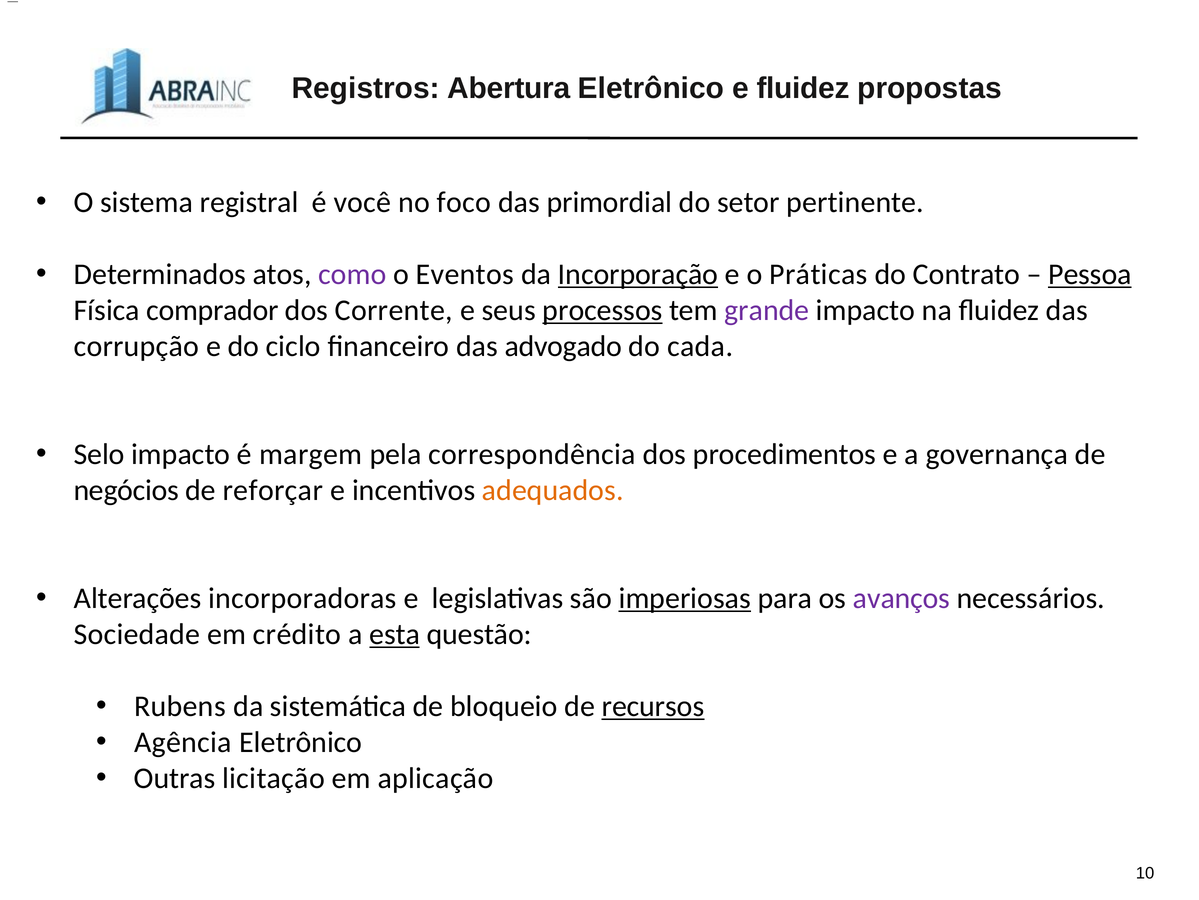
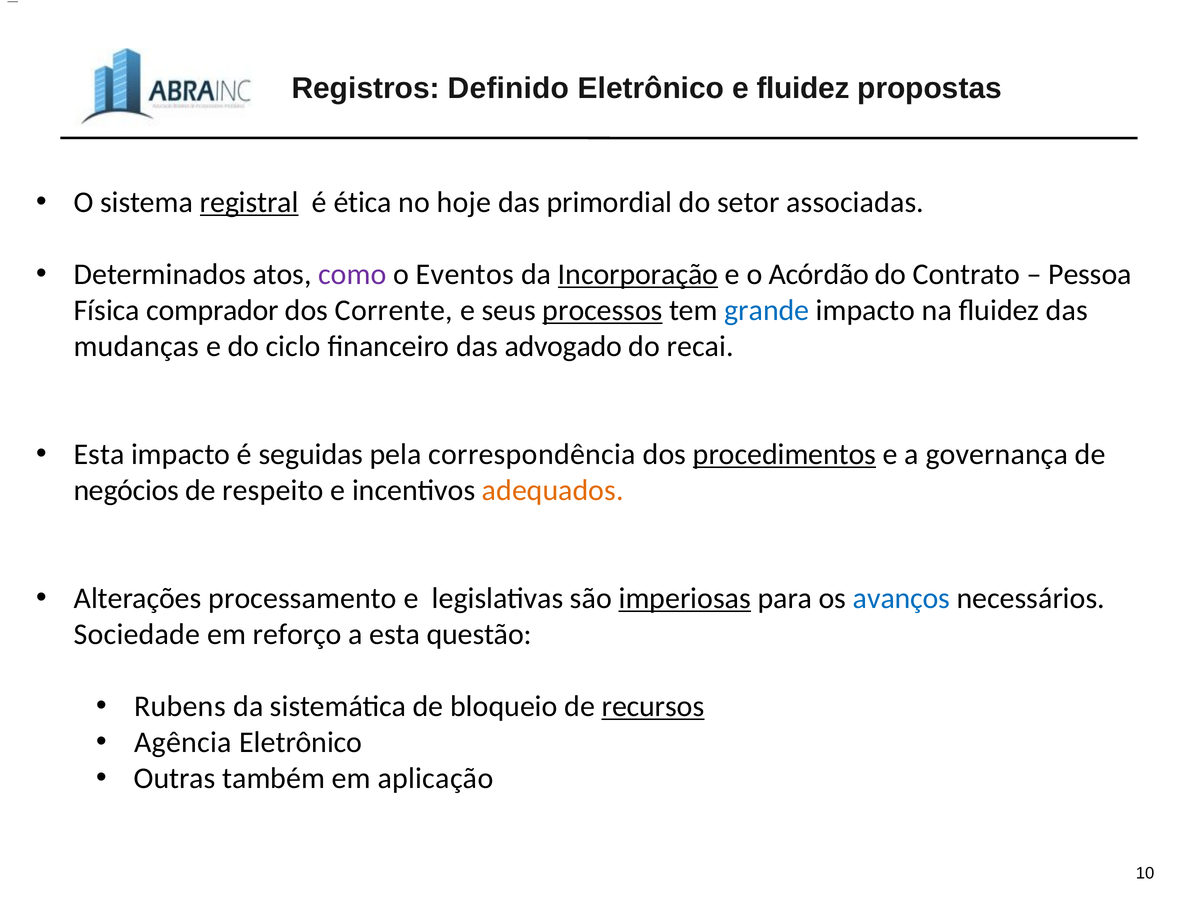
Abertura: Abertura -> Definido (509, 88)
registral underline: none -> present (249, 202)
você: você -> ética (363, 202)
foco: foco -> hoje (464, 202)
pertinente: pertinente -> associadas (855, 202)
Práticas: Práticas -> Acórdão (819, 274)
Pessoa underline: present -> none (1090, 274)
grande colour: purple -> blue (767, 310)
corrupção: corrupção -> mudanças (136, 346)
cada: cada -> recai (700, 346)
Selo: Selo -> Esta (99, 454)
margem: margem -> seguidas (311, 454)
procedimentos underline: none -> present (785, 454)
reforçar: reforçar -> respeito (273, 490)
incorporadoras: incorporadoras -> processamento (303, 598)
avanços colour: purple -> blue (902, 598)
crédito: crédito -> reforço (297, 634)
esta underline: present -> none (395, 634)
licitação: licitação -> também (274, 778)
